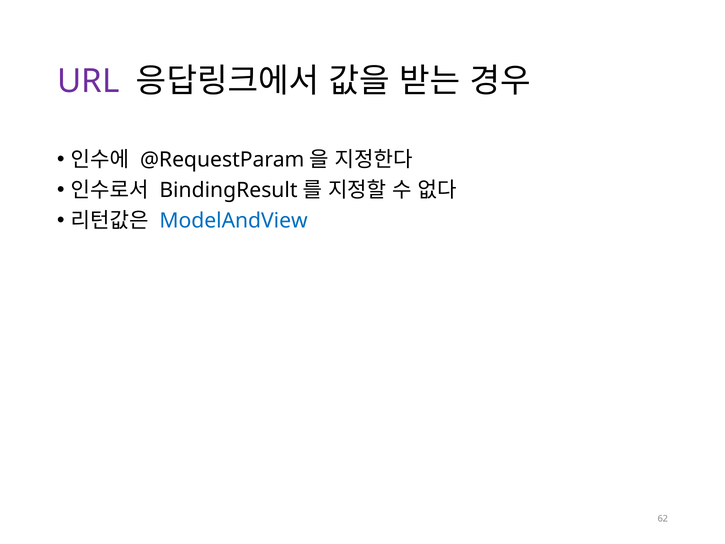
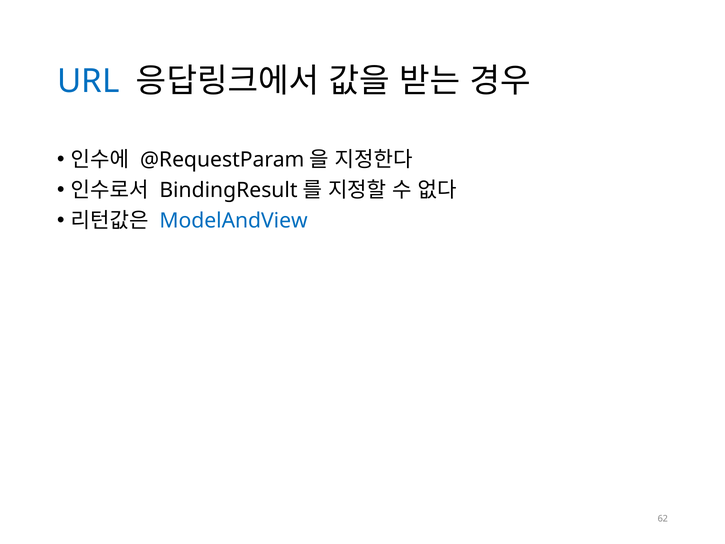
URL colour: purple -> blue (88, 81)
